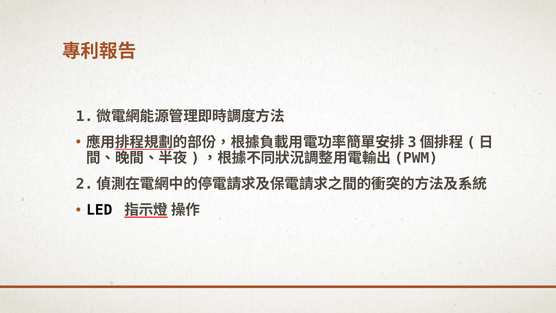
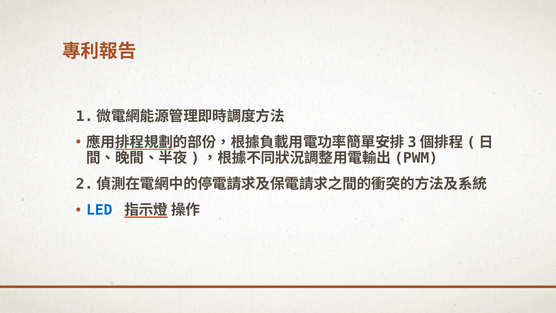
LED colour: black -> blue (99, 210)
